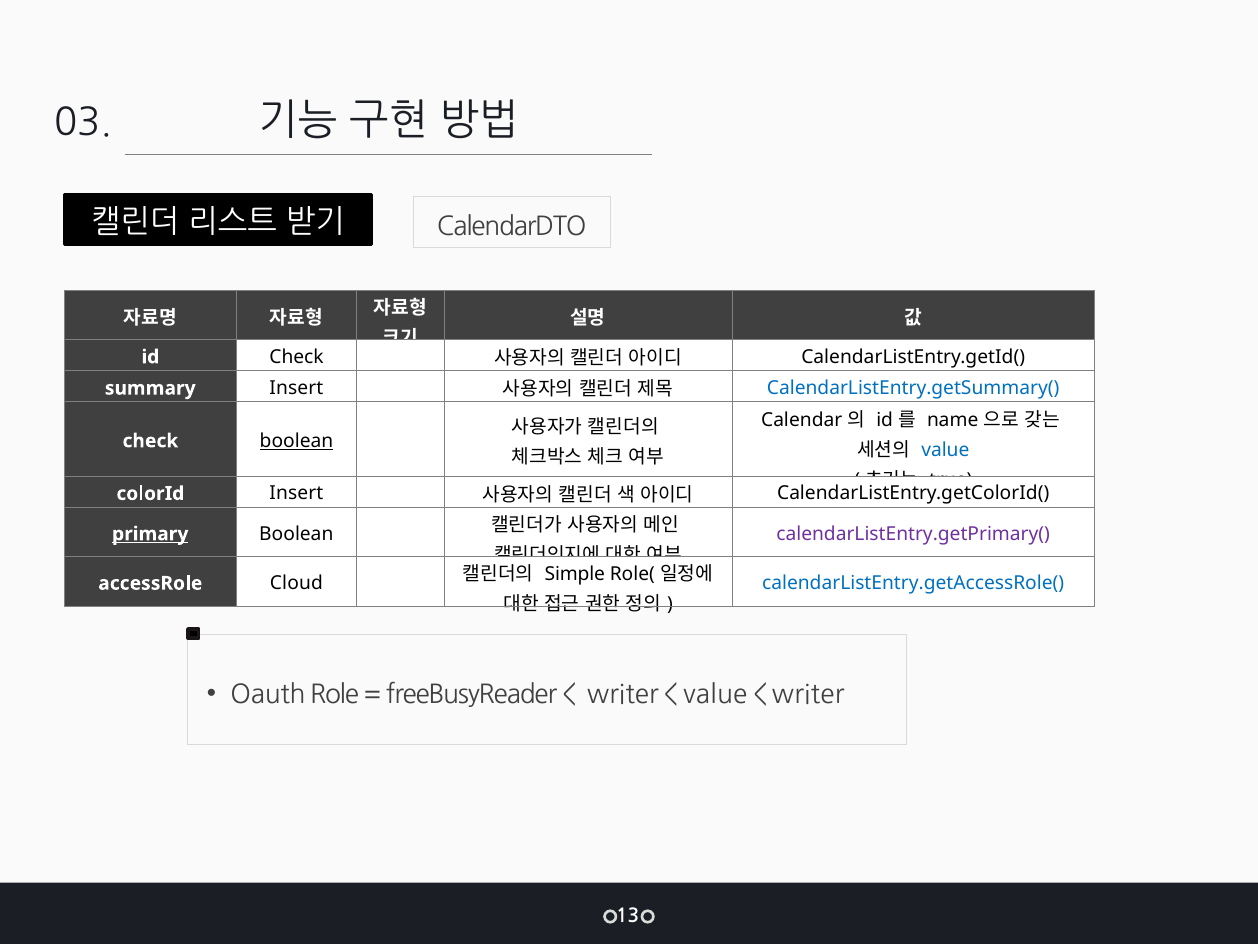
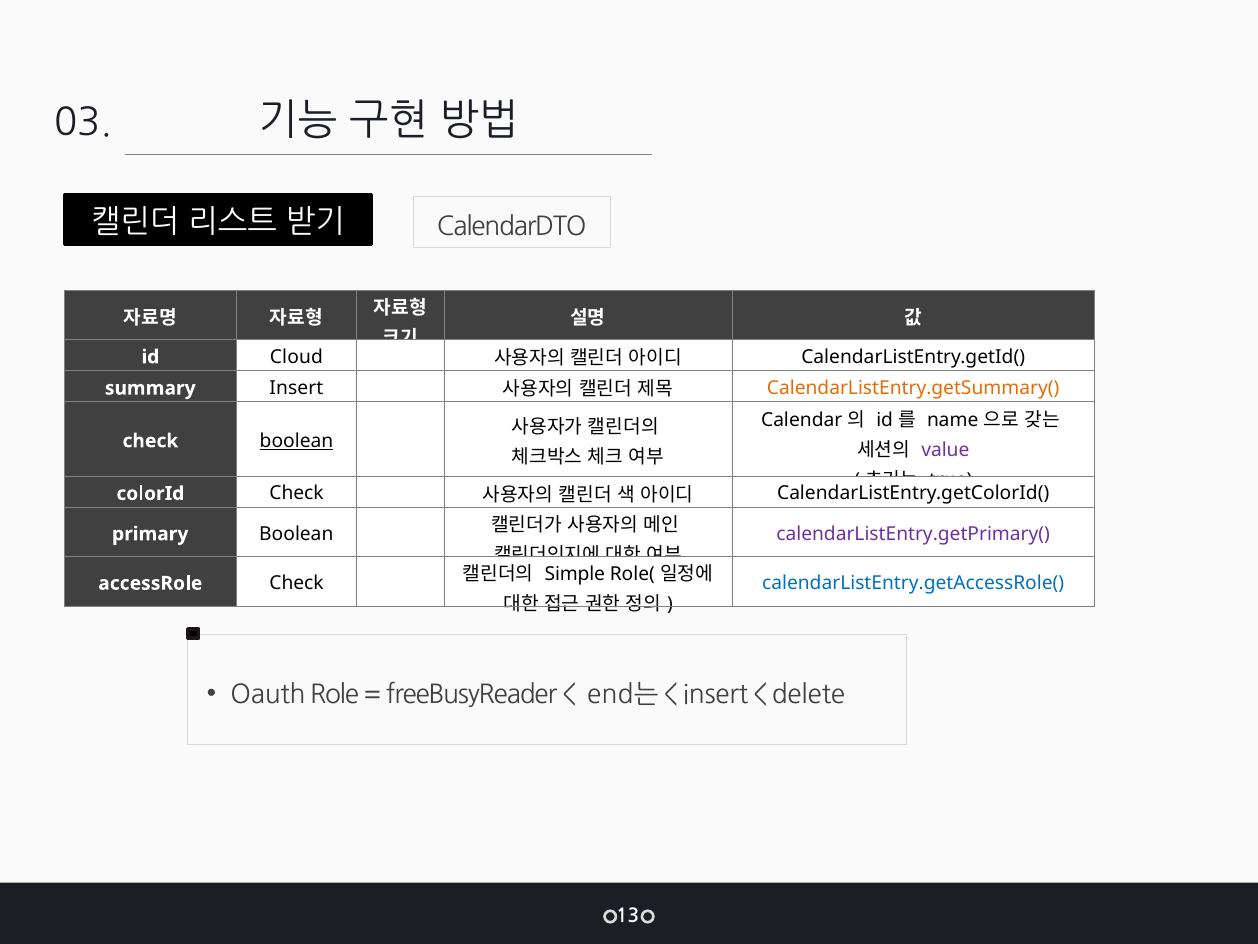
Check: Check -> Cloud (296, 357)
CalendarListEntry.getSummary( colour: blue -> orange (913, 388)
value colour: blue -> purple (945, 450)
Insert: Insert -> Check (297, 493)
primary underline: present -> none (150, 534)
accessRole Cloud: Cloud -> Check (297, 583)
writer: writer -> end는 (623, 694)
value: value -> insert (716, 694)
writer: writer -> delete (808, 694)
